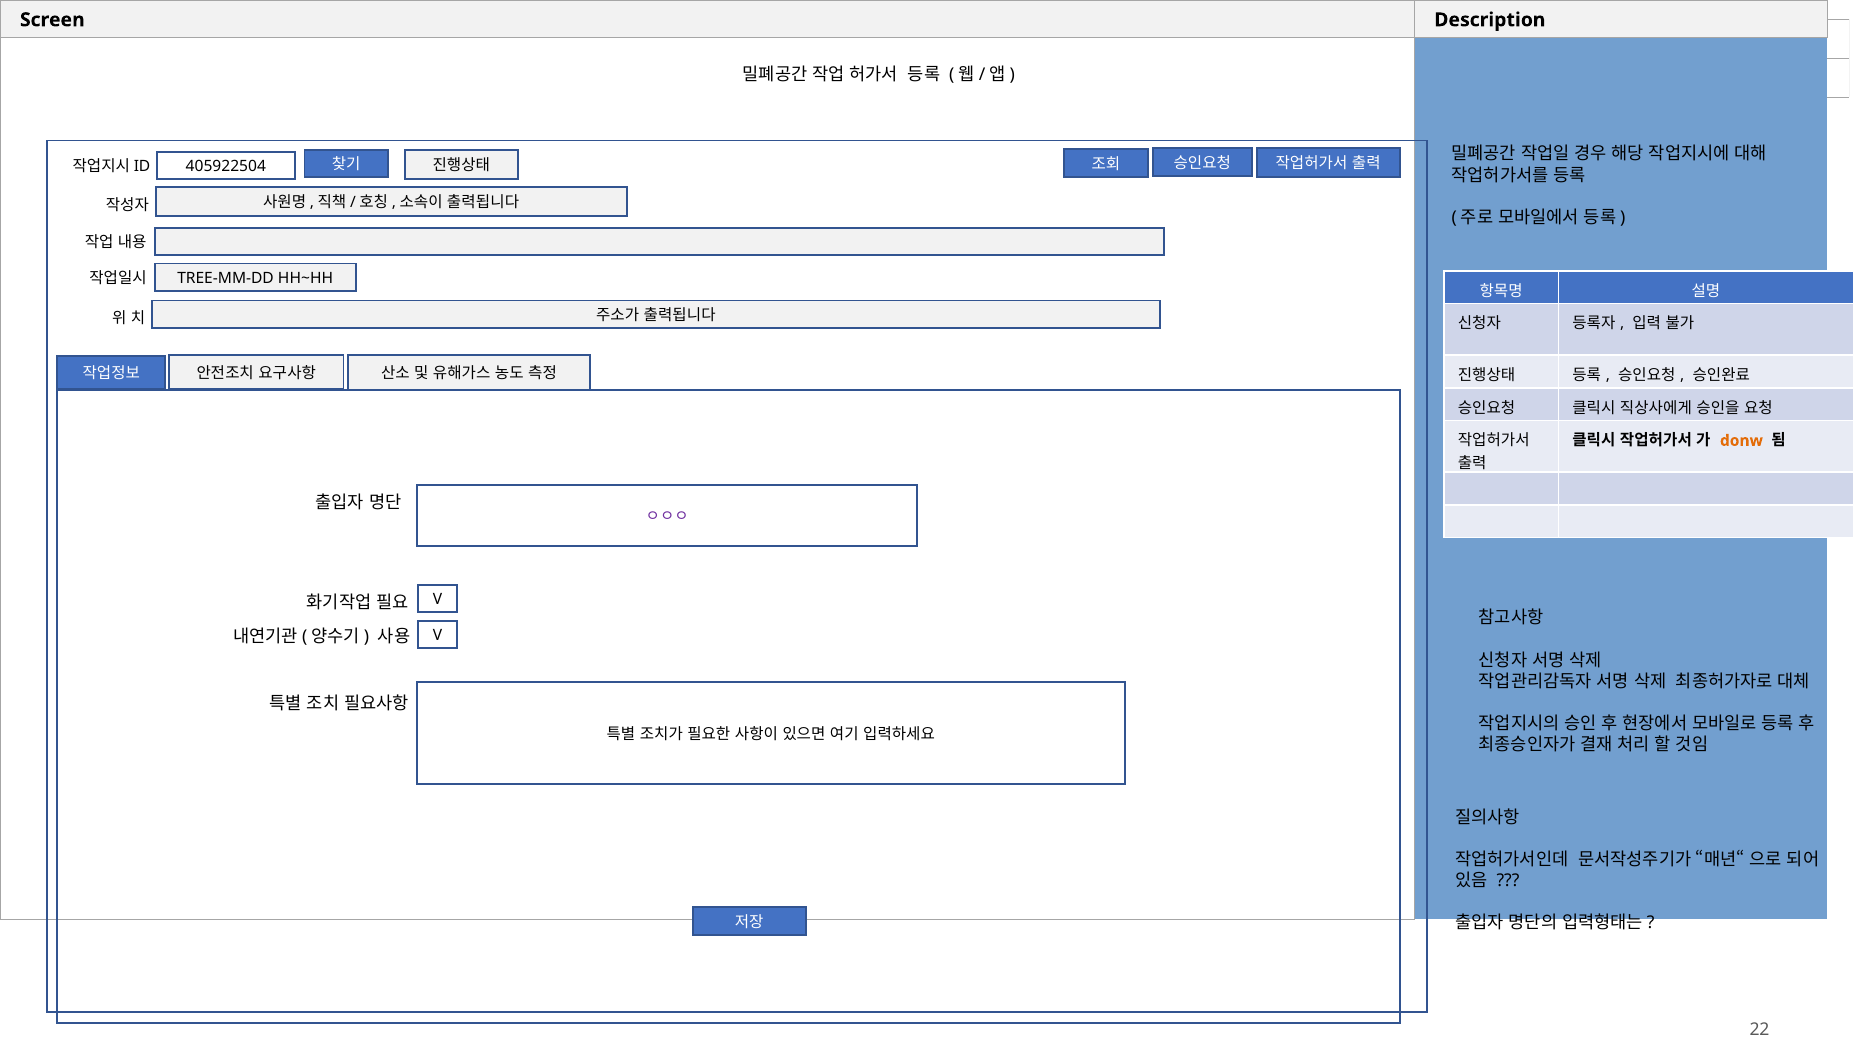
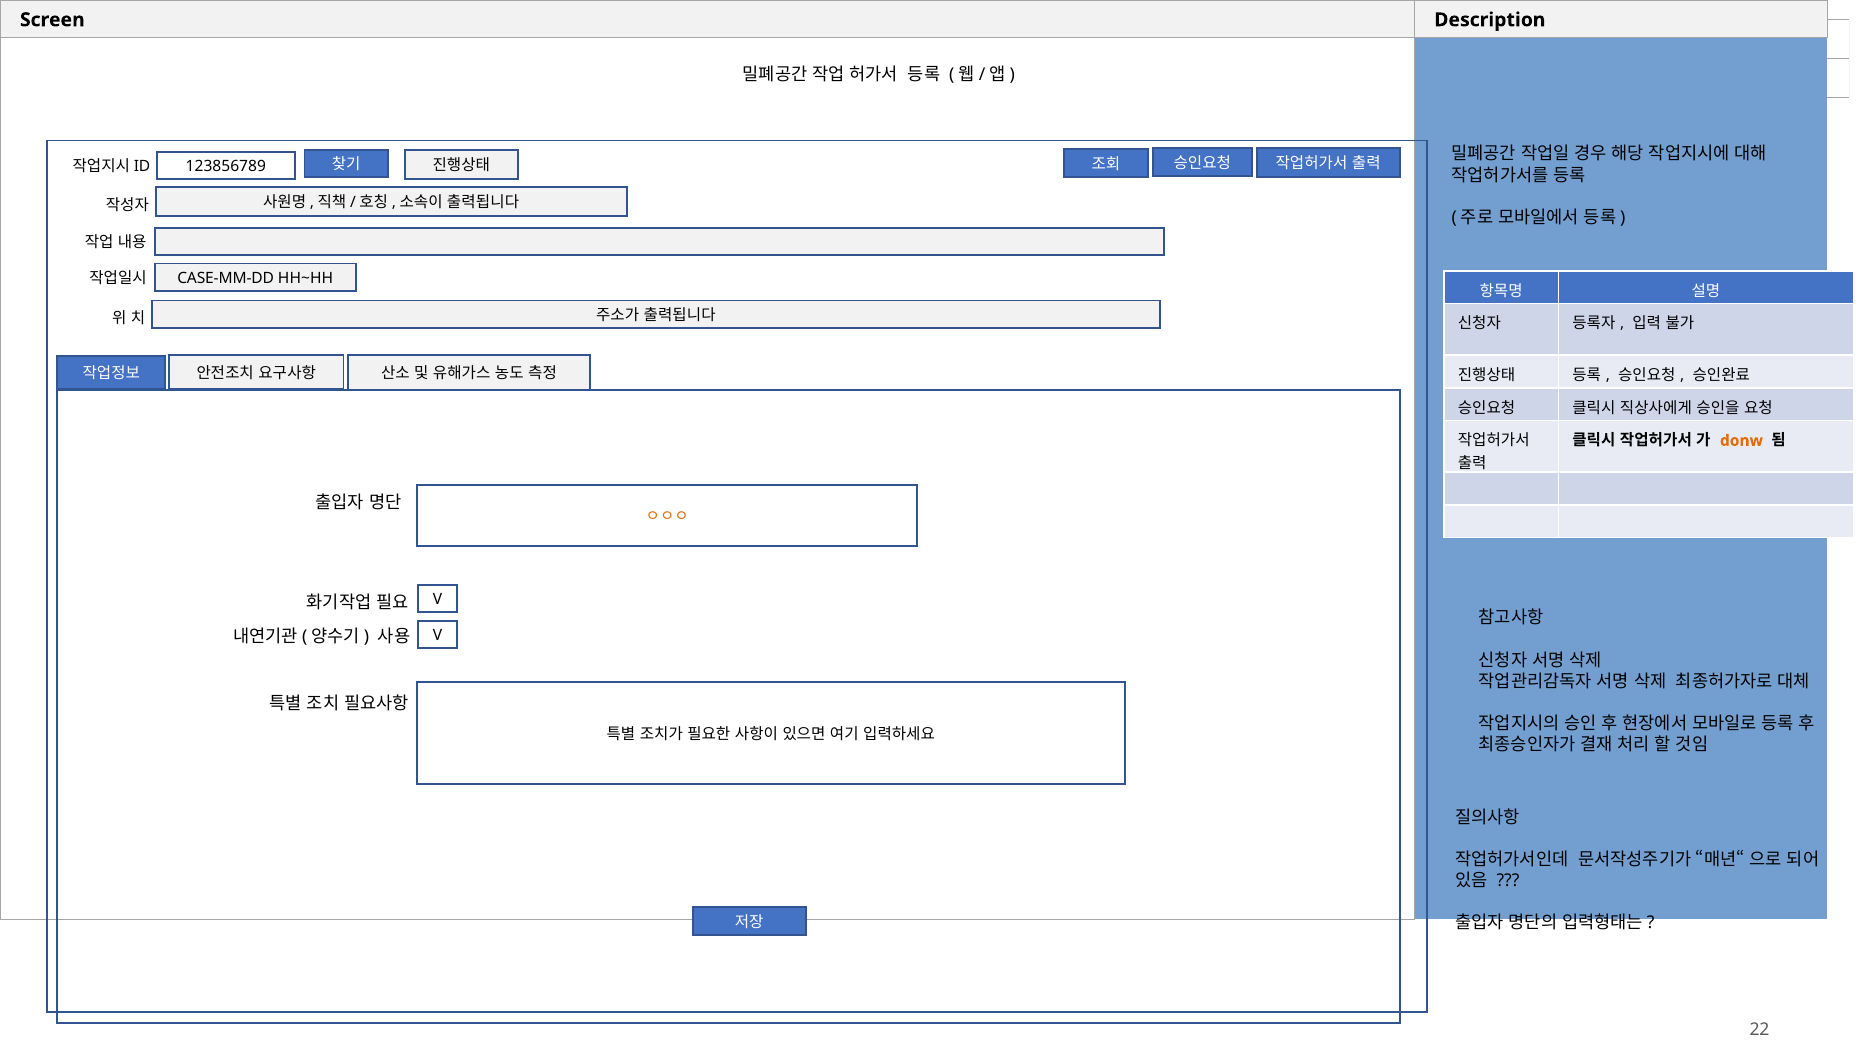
405922504: 405922504 -> 123856789 (226, 167)
TREE-MM-DD: TREE-MM-DD -> CASE-MM-DD (226, 279)
ㅇㅇㅇ colour: purple -> orange (667, 517)
